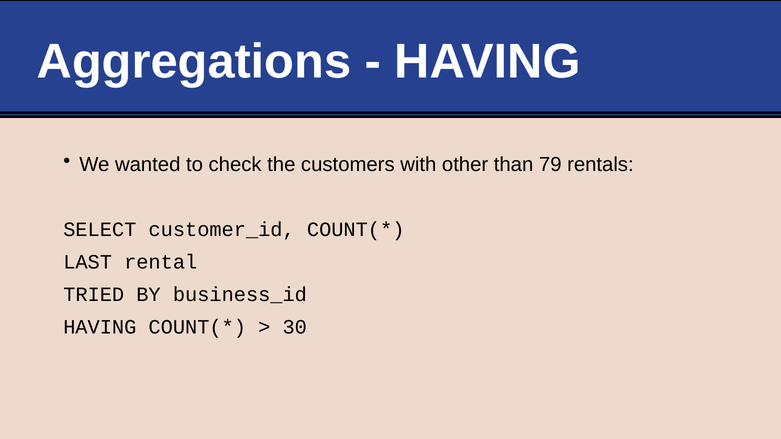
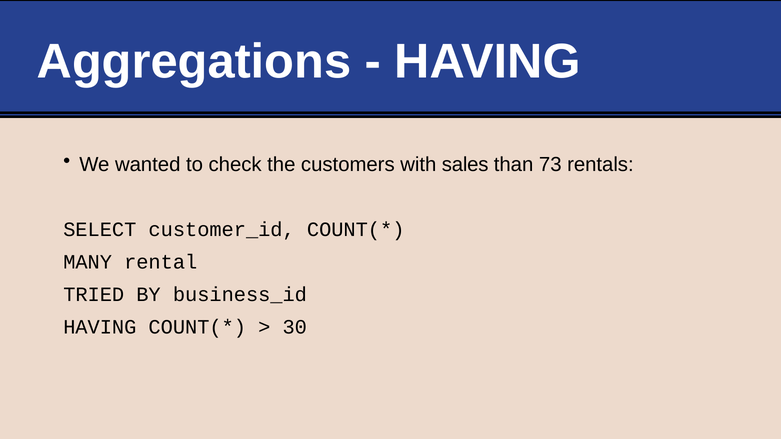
other: other -> sales (465, 165)
79: 79 -> 73 (550, 165)
LAST: LAST -> MANY (88, 262)
